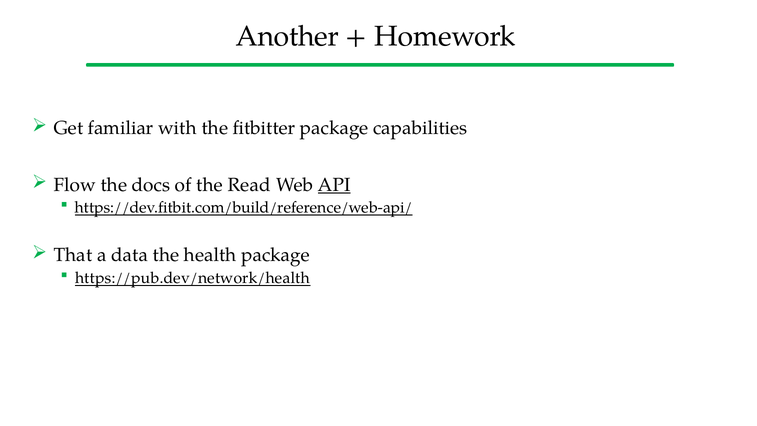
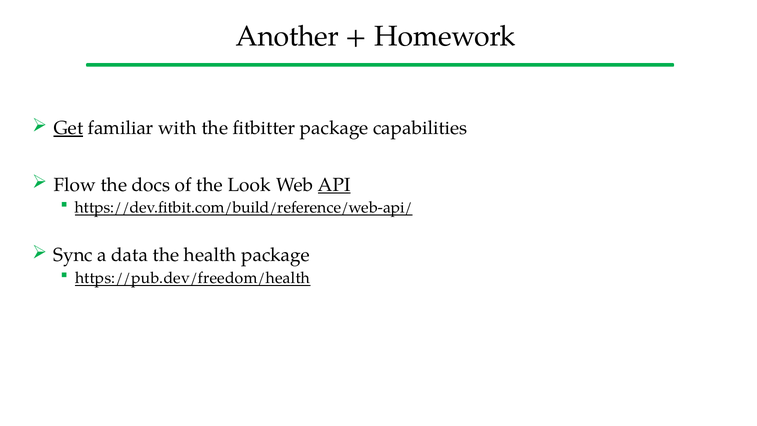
Get underline: none -> present (68, 128)
Read: Read -> Look (249, 185)
That: That -> Sync (73, 255)
https://pub.dev/network/health: https://pub.dev/network/health -> https://pub.dev/freedom/health (193, 278)
